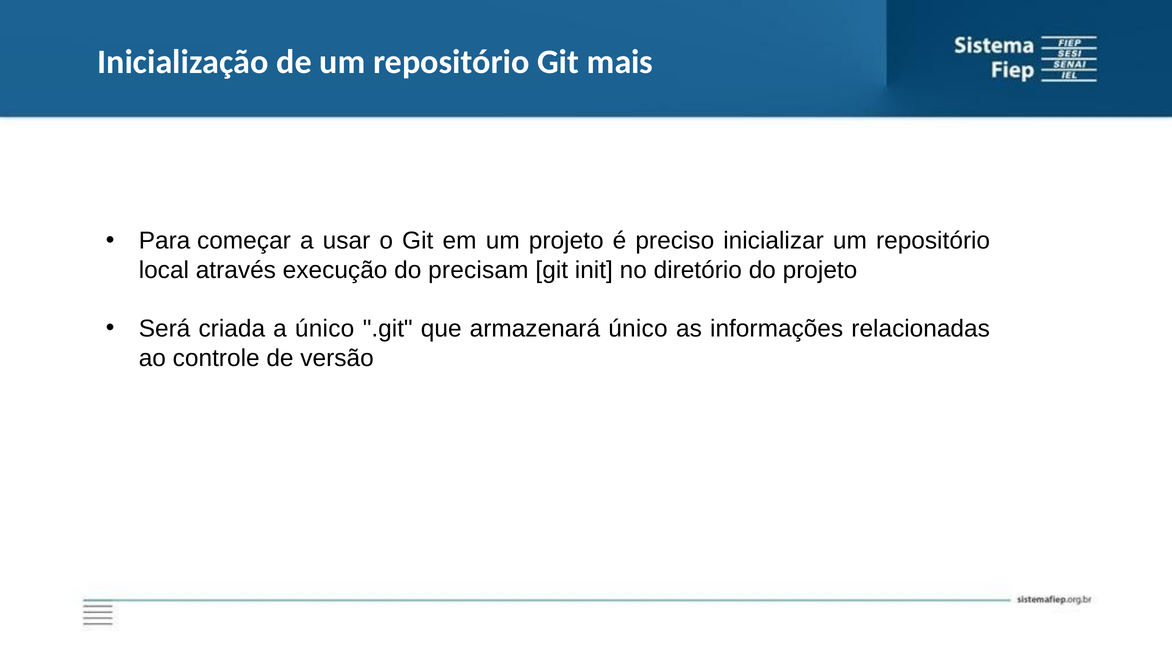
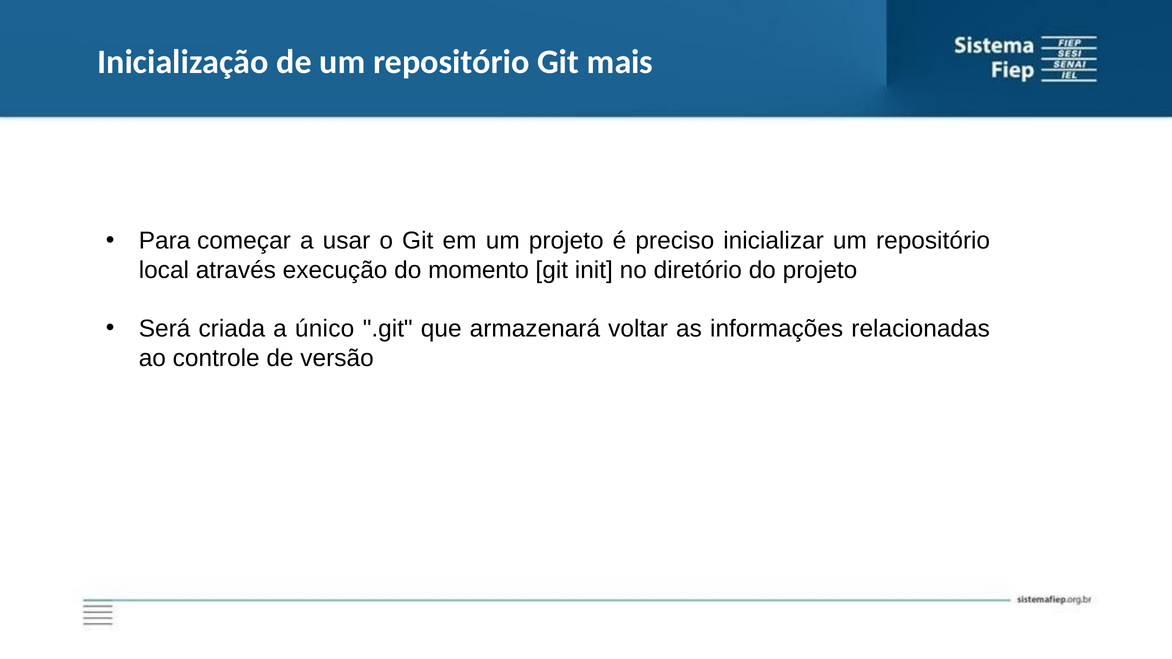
precisam: precisam -> momento (479, 270)
armazenará único: único -> voltar (638, 329)
